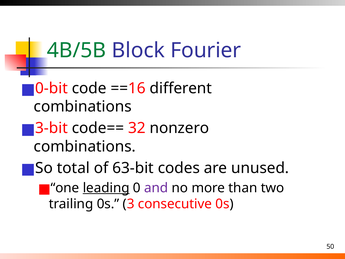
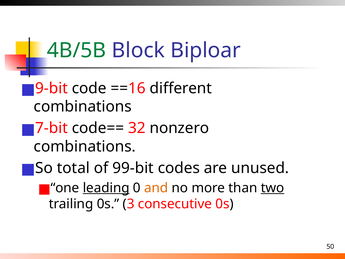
Fourier: Fourier -> Biploar (206, 50)
0-bit: 0-bit -> 9-bit (52, 88)
3-bit: 3-bit -> 7-bit (52, 128)
63-bit: 63-bit -> 99-bit (133, 168)
and colour: purple -> orange (156, 188)
two underline: none -> present (273, 188)
